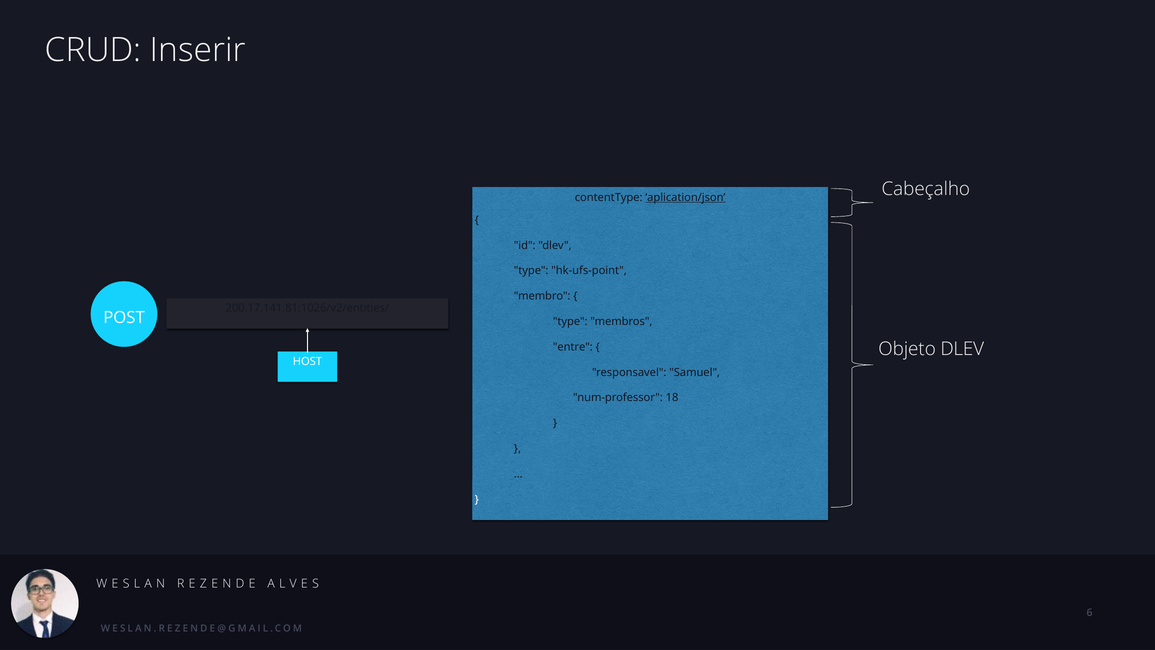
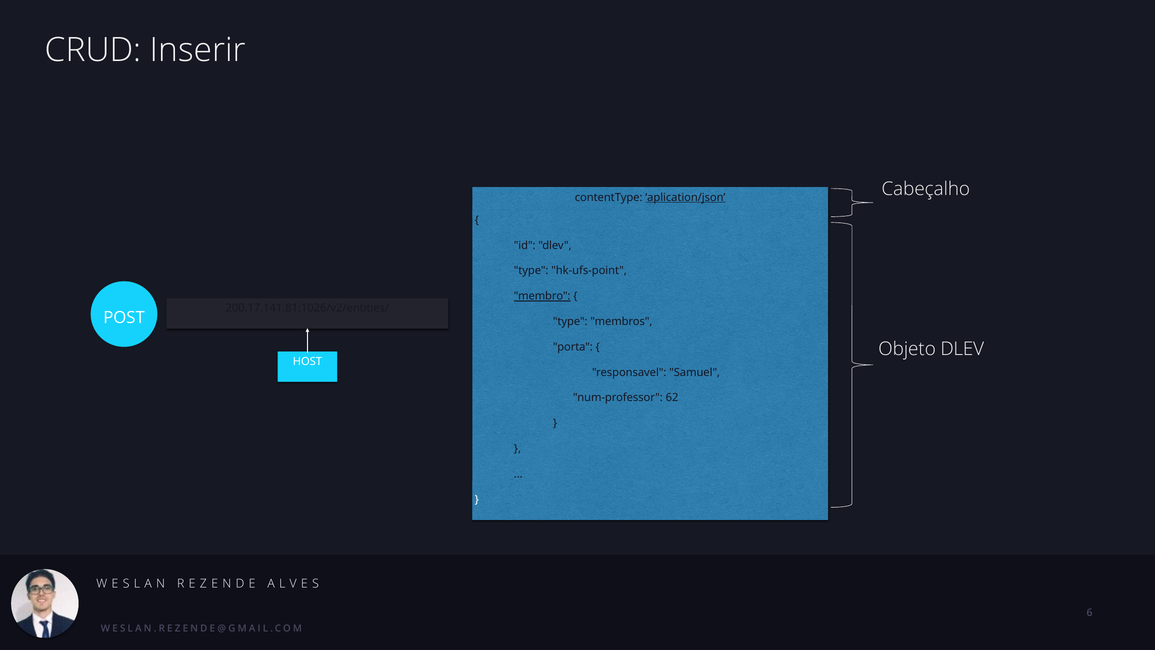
membro underline: none -> present (542, 296)
entre: entre -> porta (573, 347)
18: 18 -> 62 (672, 398)
